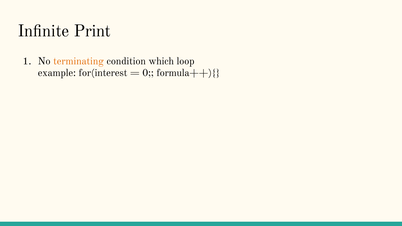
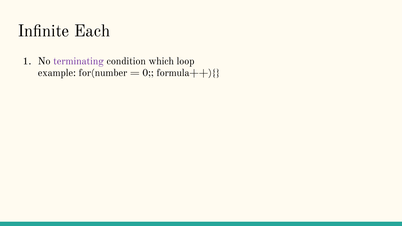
Print: Print -> Each (92, 31)
terminating colour: orange -> purple (79, 61)
for(interest: for(interest -> for(number (103, 73)
